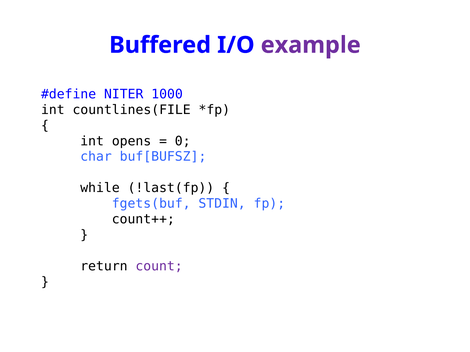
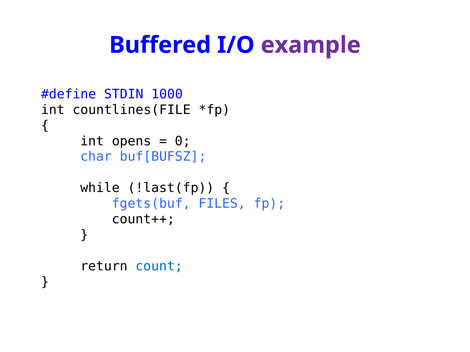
NITER: NITER -> STDIN (124, 94)
STDIN: STDIN -> FILES (222, 204)
count colour: purple -> blue (159, 267)
